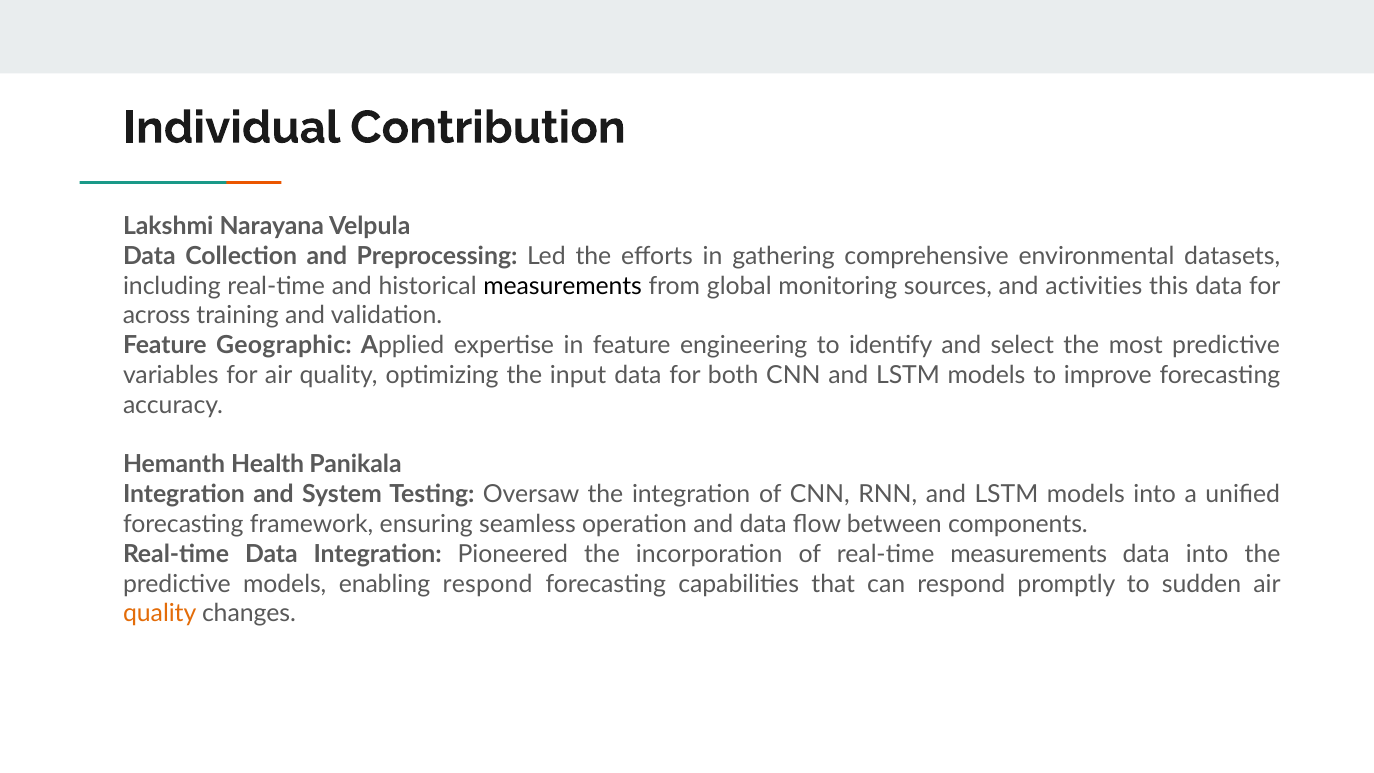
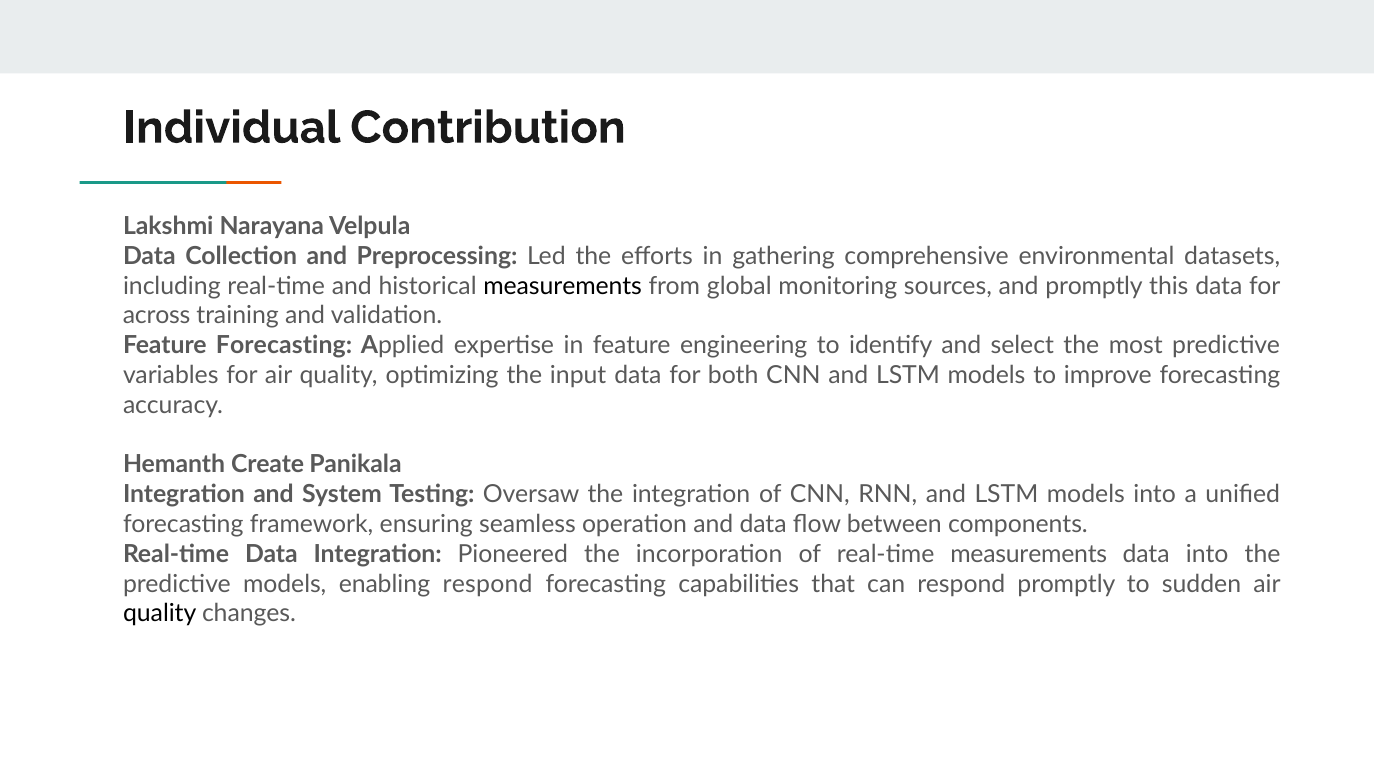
and activities: activities -> promptly (1094, 286)
Feature Geographic: Geographic -> Forecasting (284, 345)
Health: Health -> Create (268, 465)
quality colour: orange -> black (160, 614)
